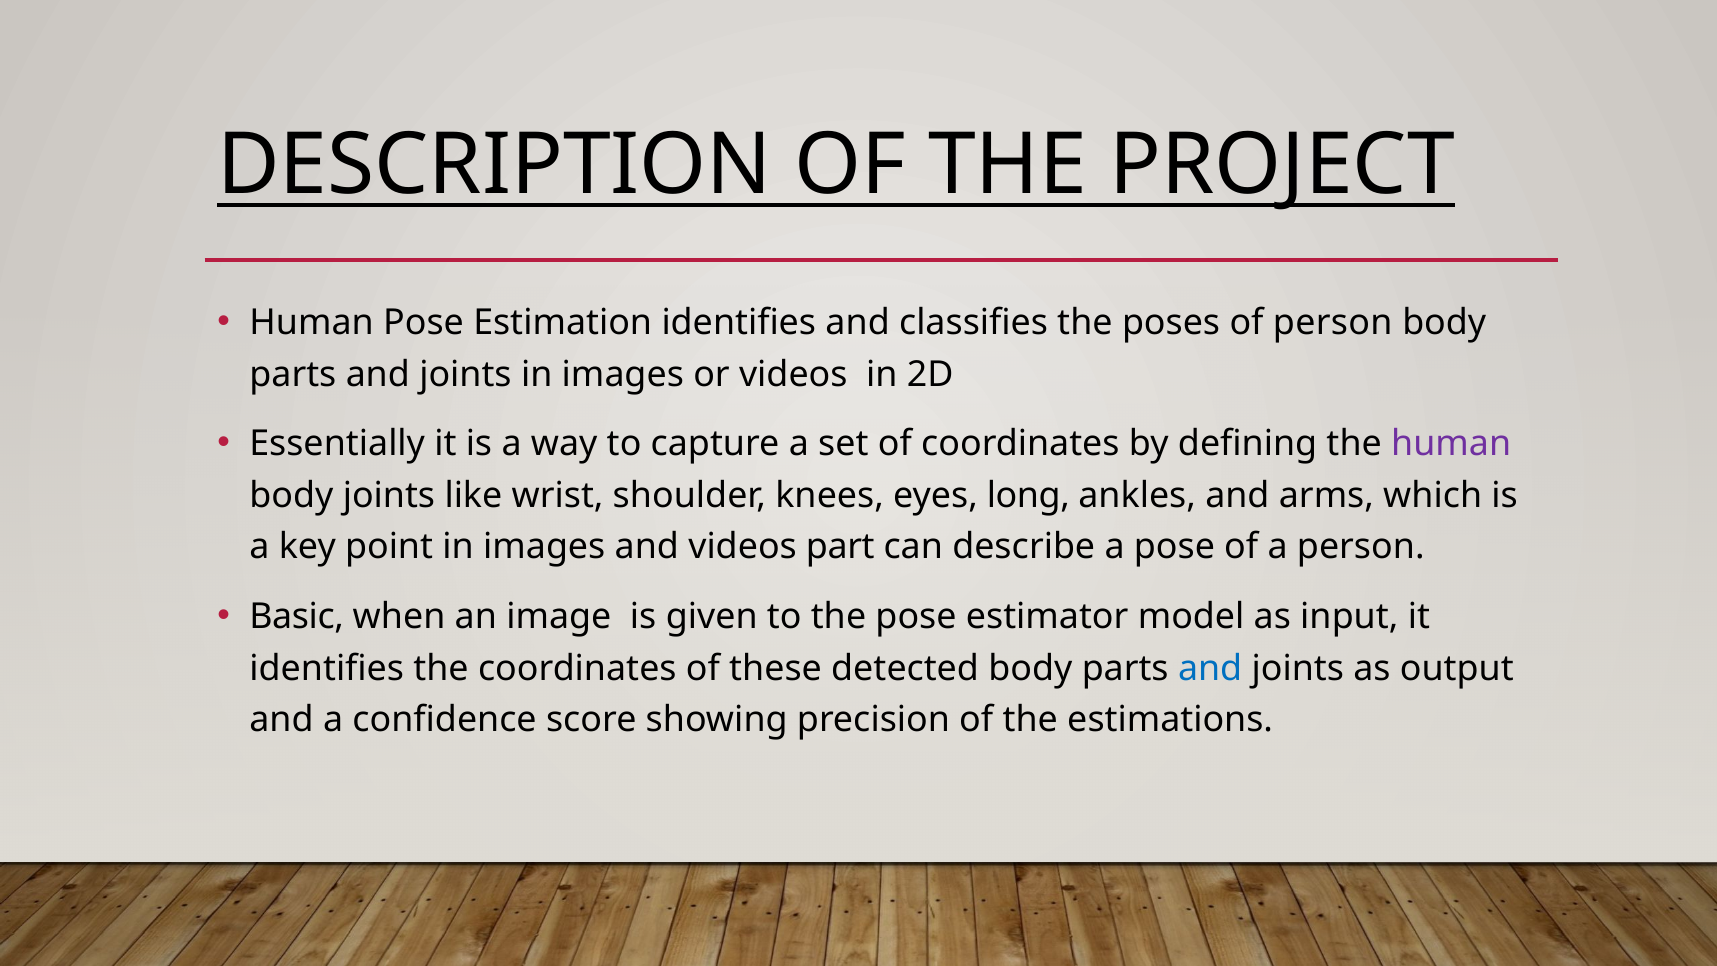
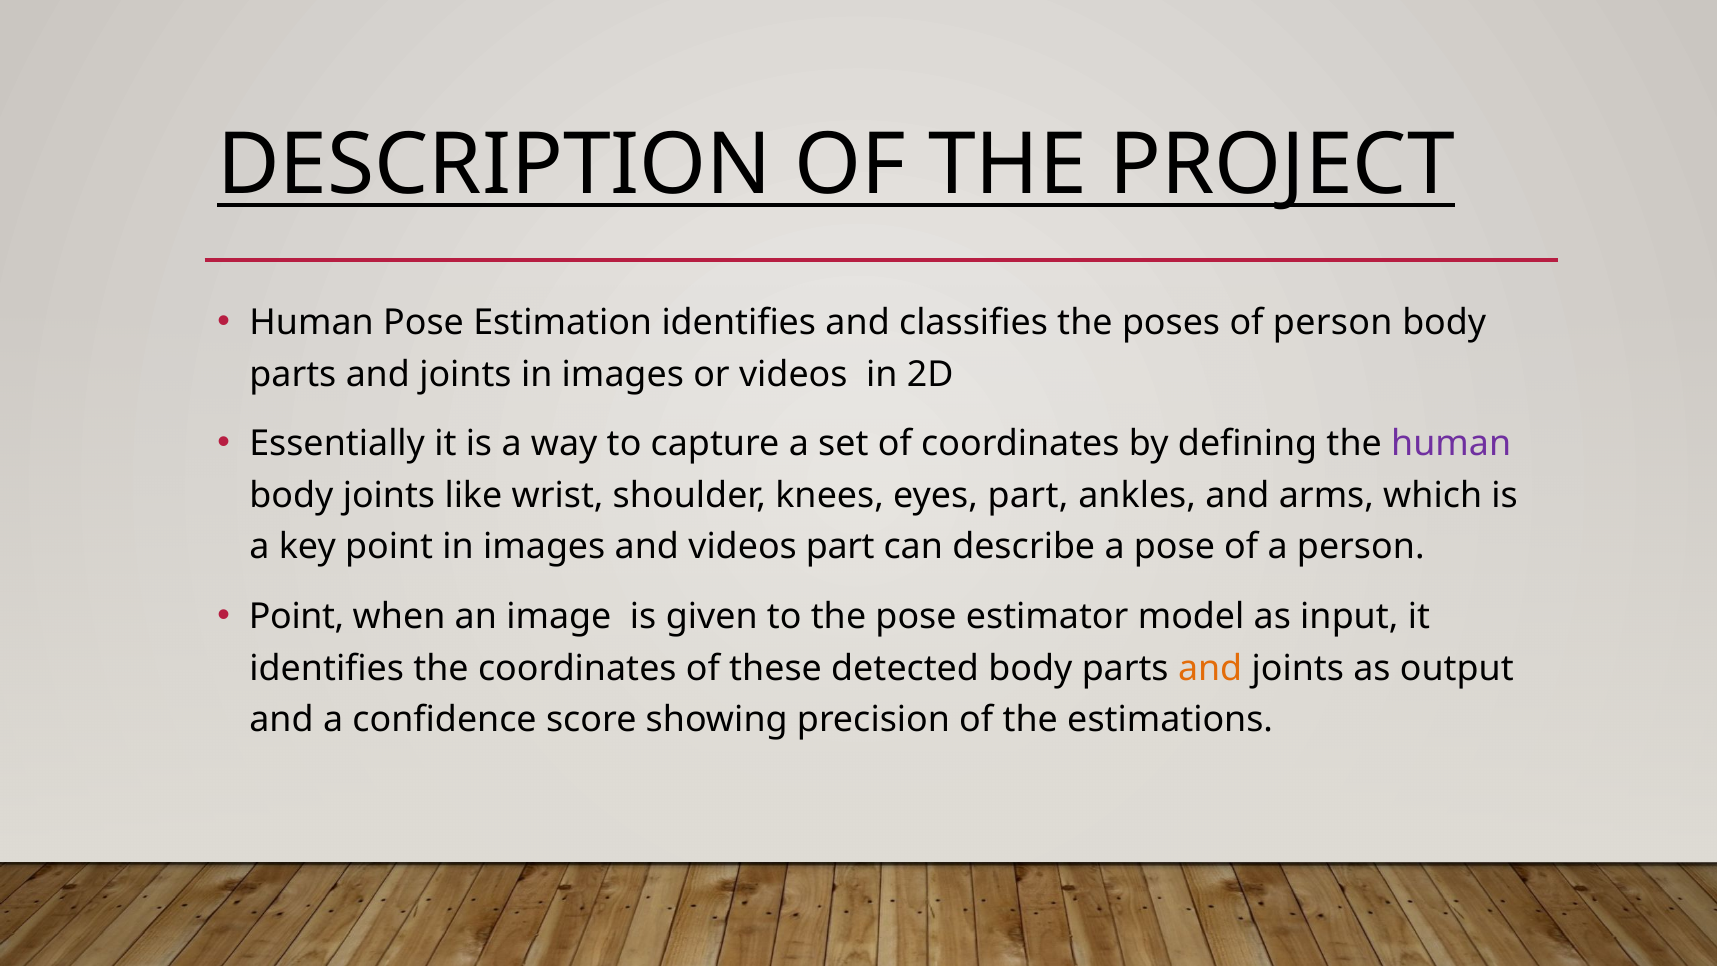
eyes long: long -> part (1028, 495)
Basic: Basic -> Point (297, 616)
and colour: blue -> orange (1210, 668)
